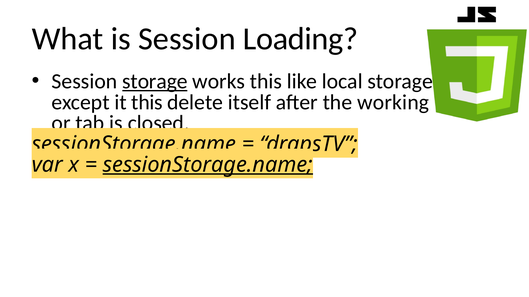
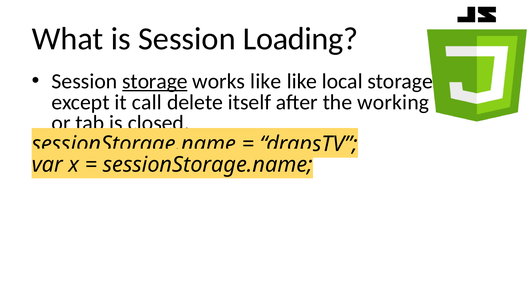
works this: this -> like (266, 82)
it this: this -> call (147, 102)
sessionStorage.name underline: present -> none (208, 165)
